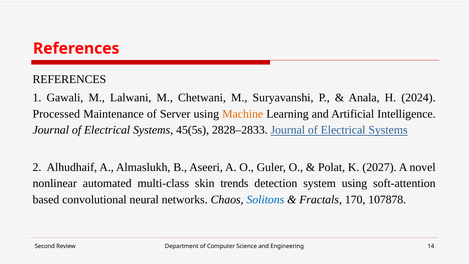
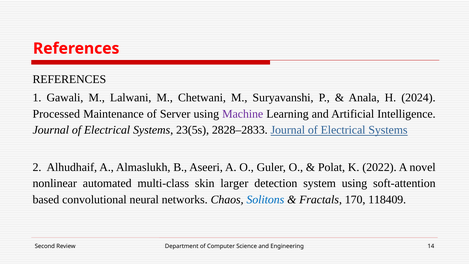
Machine colour: orange -> purple (243, 114)
45(5s: 45(5s -> 23(5s (193, 130)
2027: 2027 -> 2022 (379, 167)
trends: trends -> larger (234, 183)
107878: 107878 -> 118409 (387, 199)
